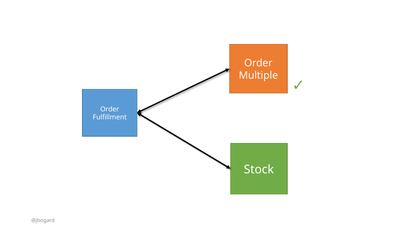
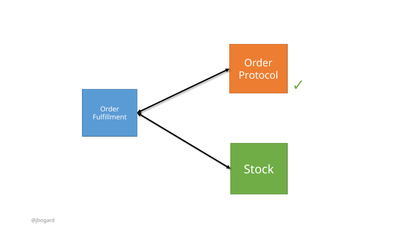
Multiple: Multiple -> Protocol (258, 75)
